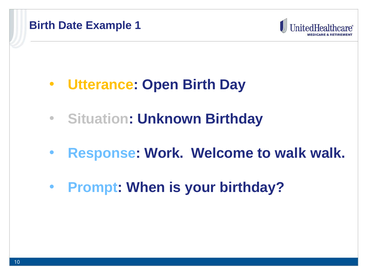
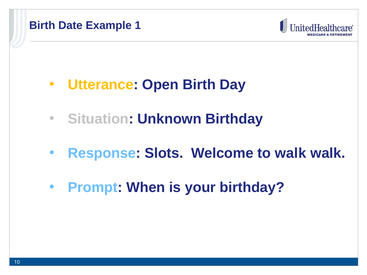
Work: Work -> Slots (164, 153)
